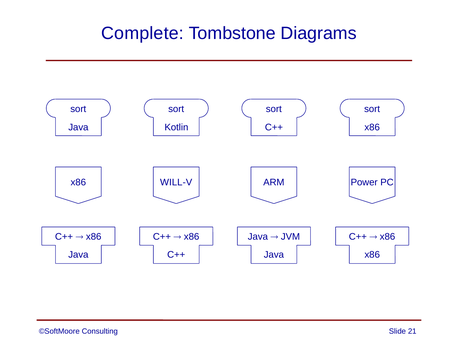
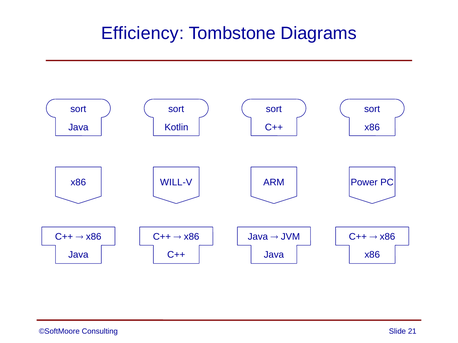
Complete: Complete -> Efficiency (143, 33)
